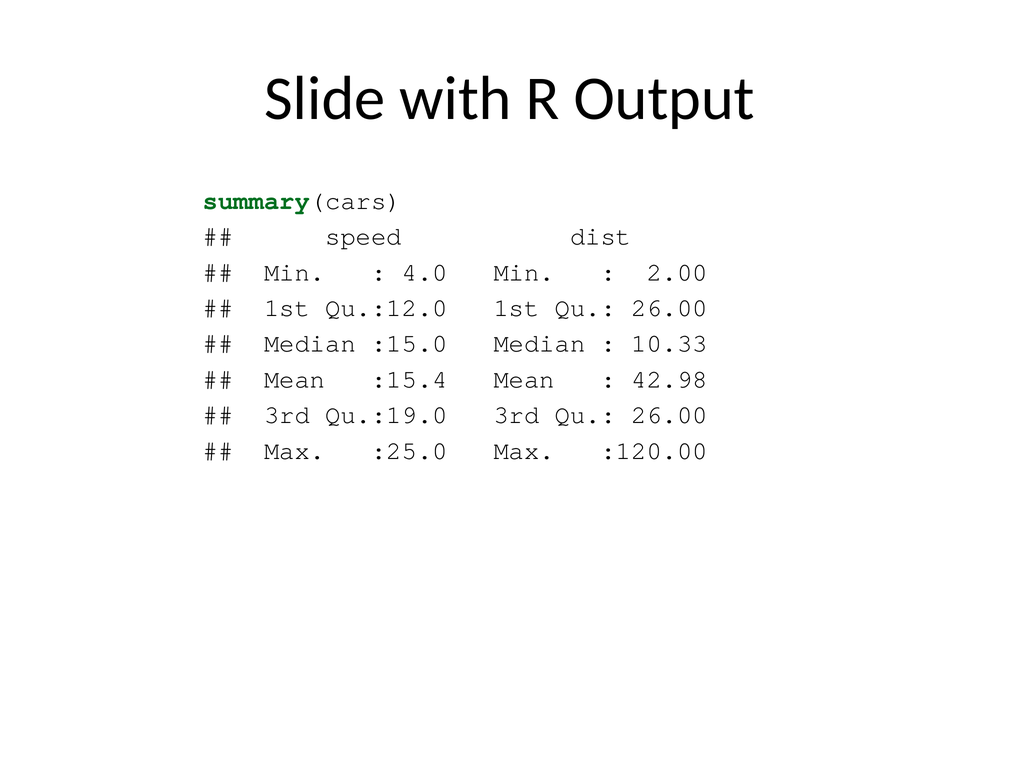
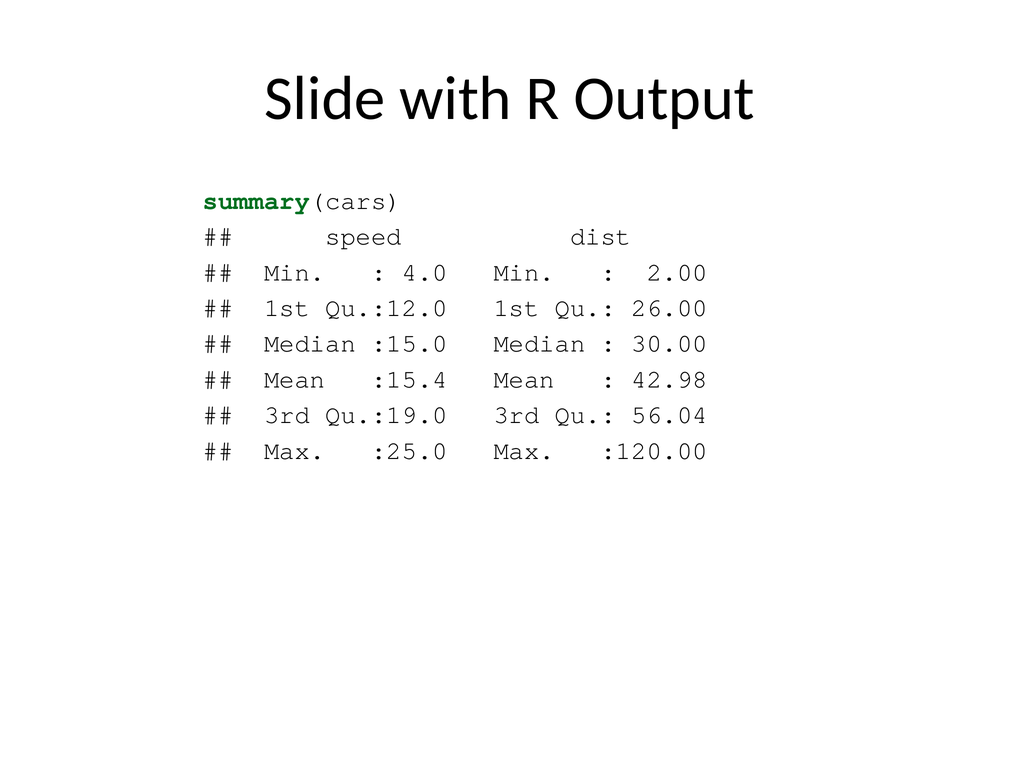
10.33: 10.33 -> 30.00 (670, 343)
3rd Qu 26.00: 26.00 -> 56.04 (670, 415)
